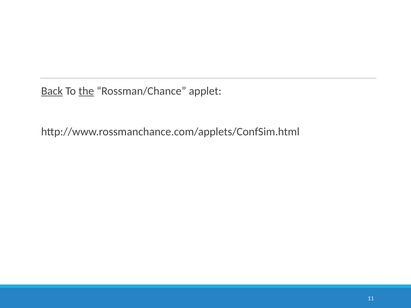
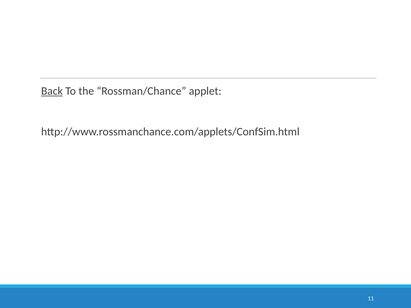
the underline: present -> none (86, 91)
